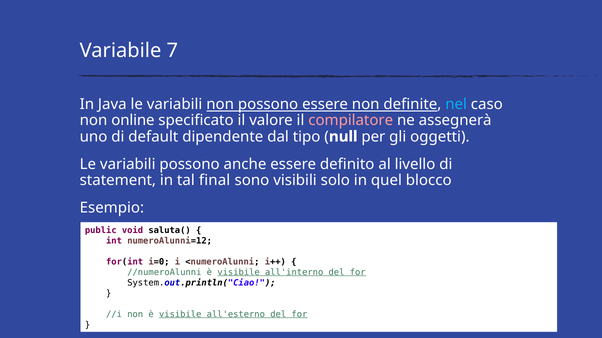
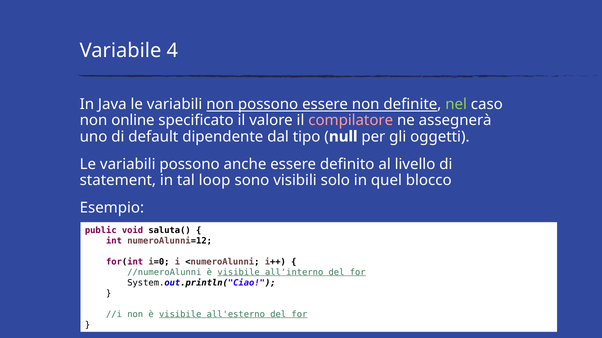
7: 7 -> 4 (172, 51)
nel colour: light blue -> light green (456, 104)
final: final -> loop (215, 181)
